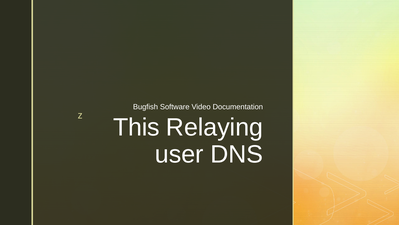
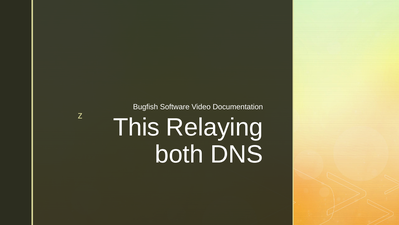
user: user -> both (179, 154)
